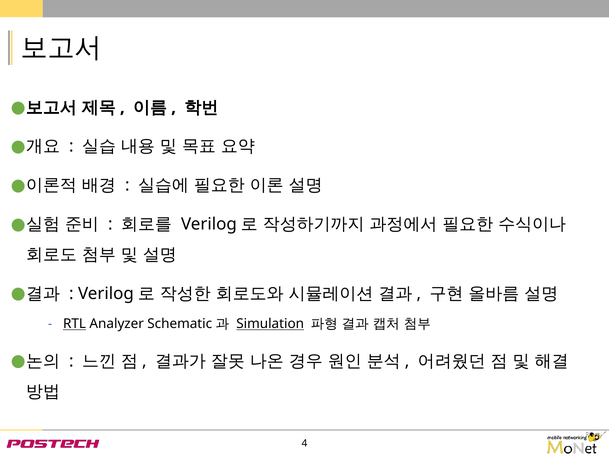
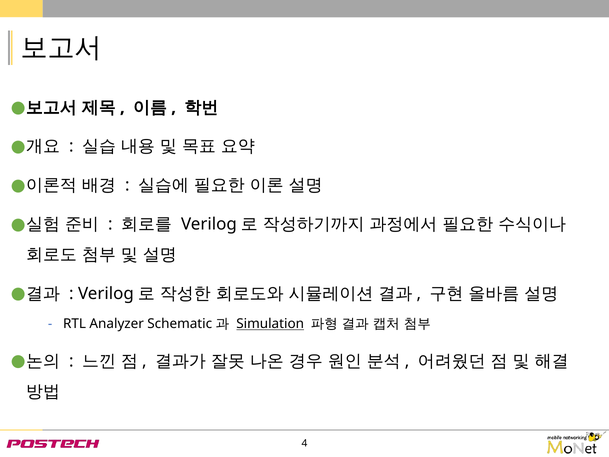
RTL underline: present -> none (75, 324)
